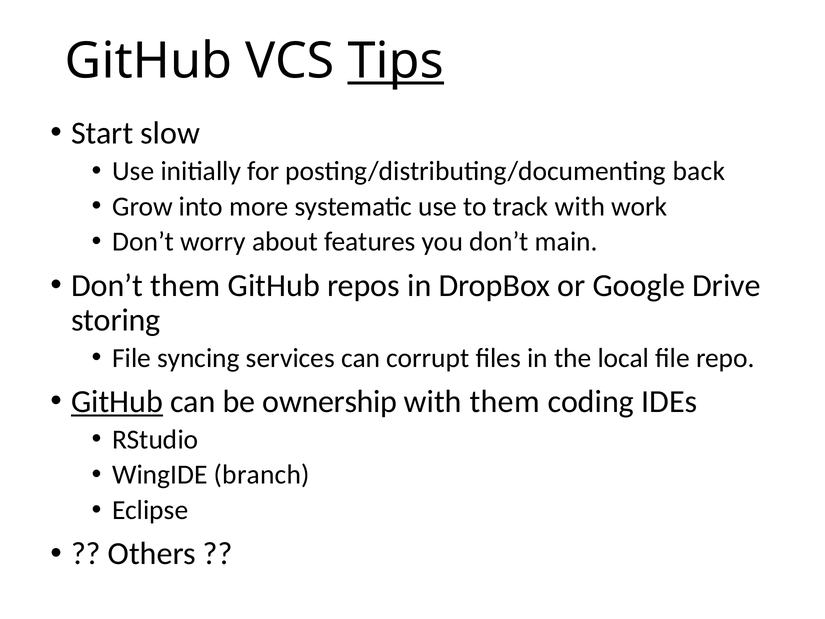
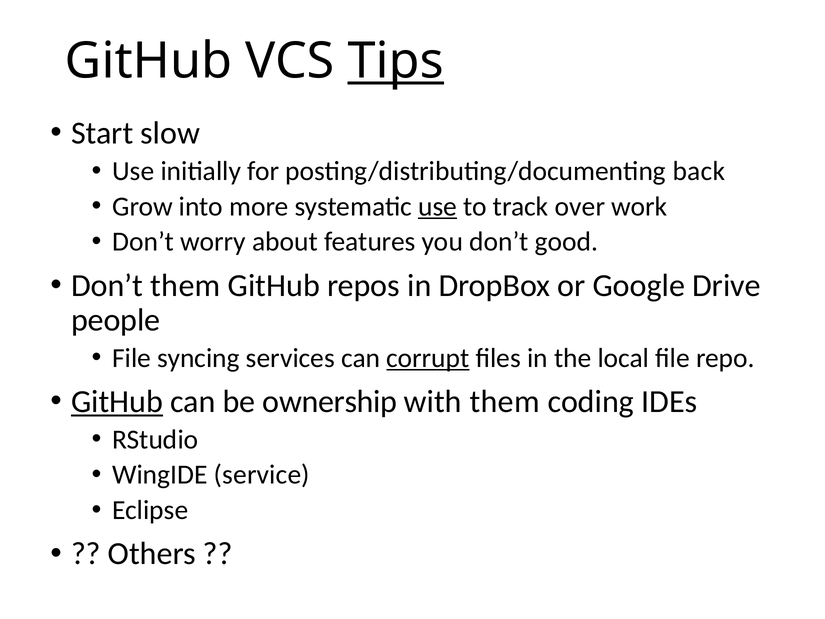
use underline: none -> present (438, 206)
track with: with -> over (580, 206)
main: main -> good (566, 242)
storing: storing -> people (116, 320)
corrupt underline: none -> present (428, 358)
branch: branch -> service (262, 475)
